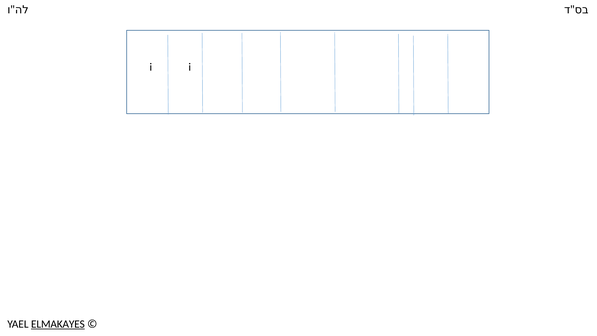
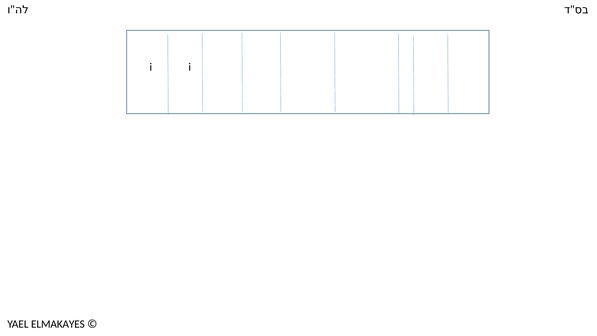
ELMAKAYES underline: present -> none (58, 324)
